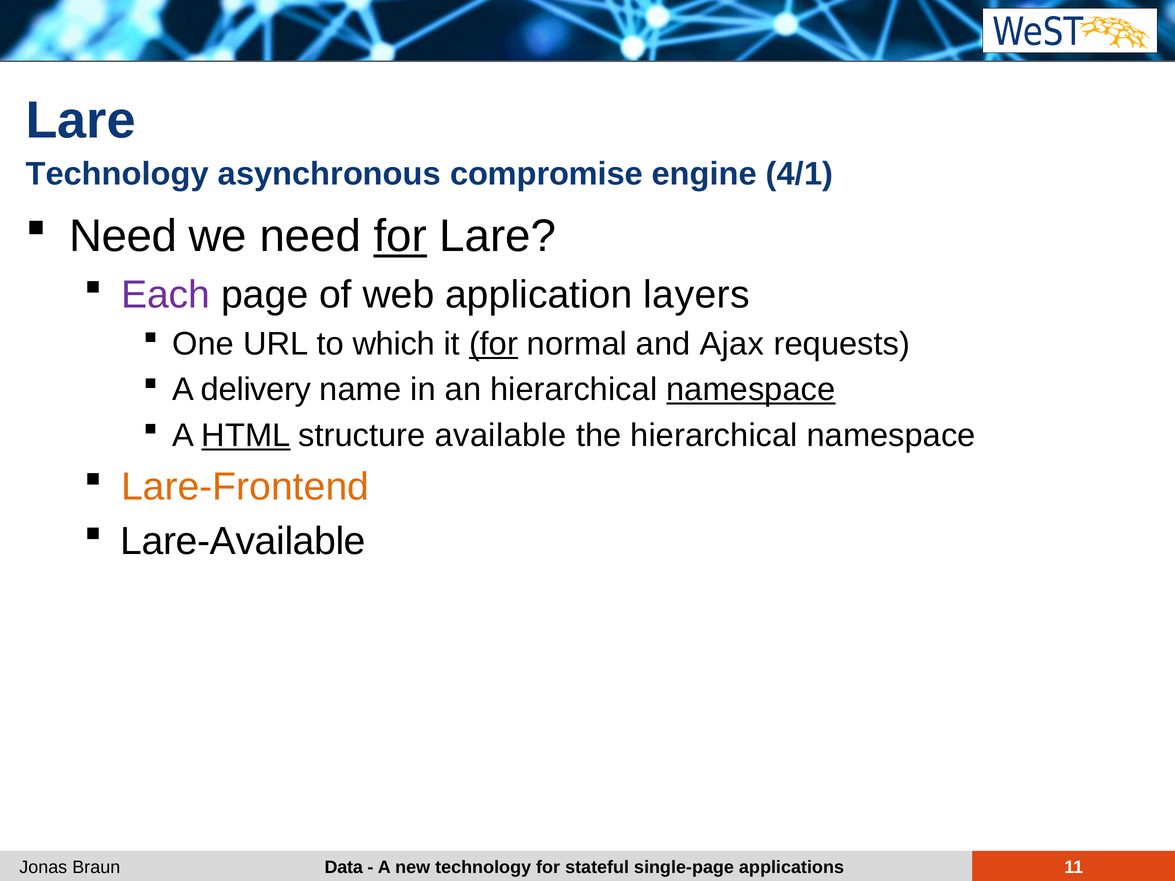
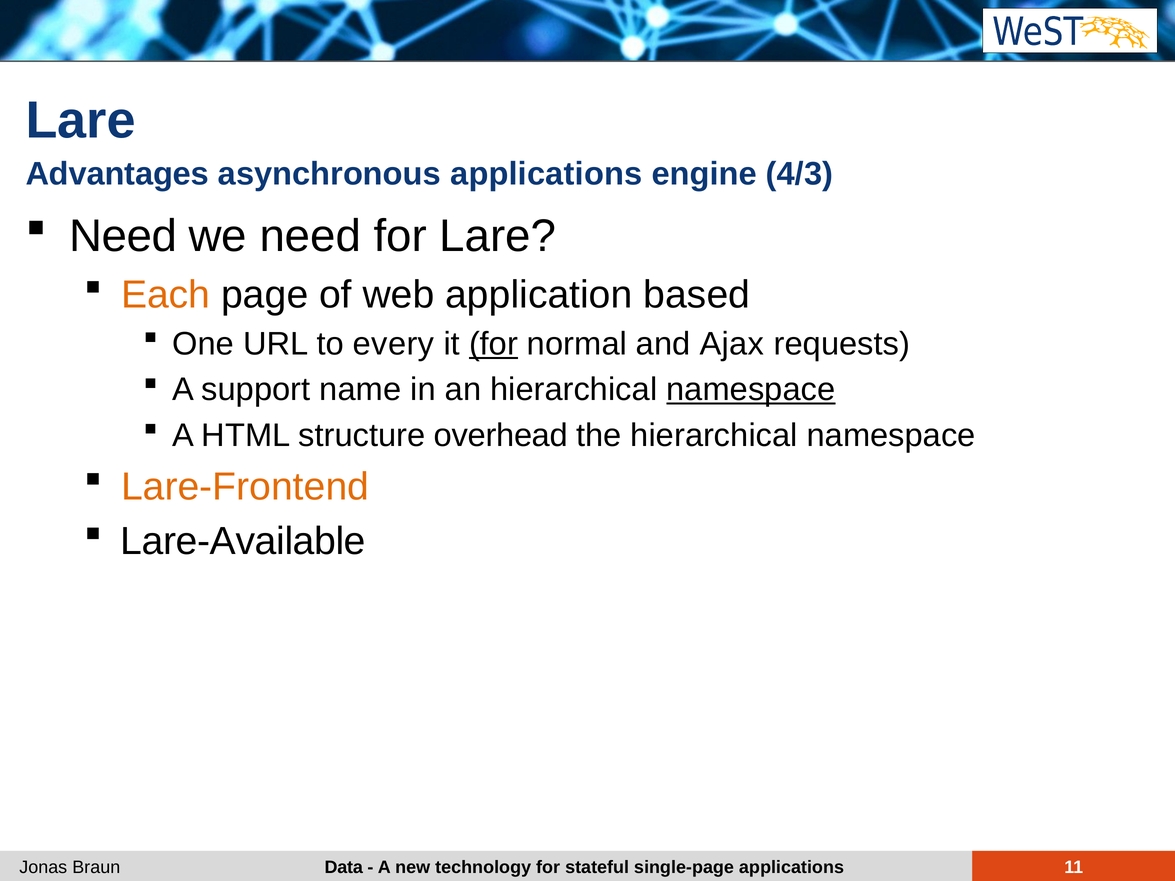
Technology: Technology -> Advantages (117, 174)
asynchronous compromise: compromise -> applications (546, 174)
4/1: 4/1 -> 4/3 (799, 174)
for underline: present -> none (400, 236)
Each colour: purple -> orange (166, 295)
layers: layers -> based (697, 295)
which: which -> every (394, 344)
delivery: delivery -> support (256, 390)
HTML underline: present -> none (246, 435)
available: available -> overhead (501, 435)
